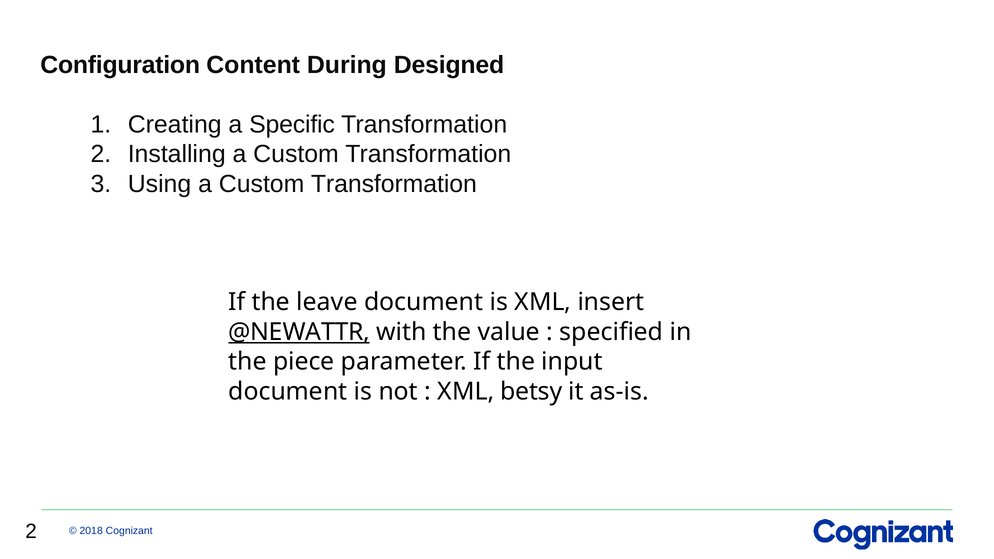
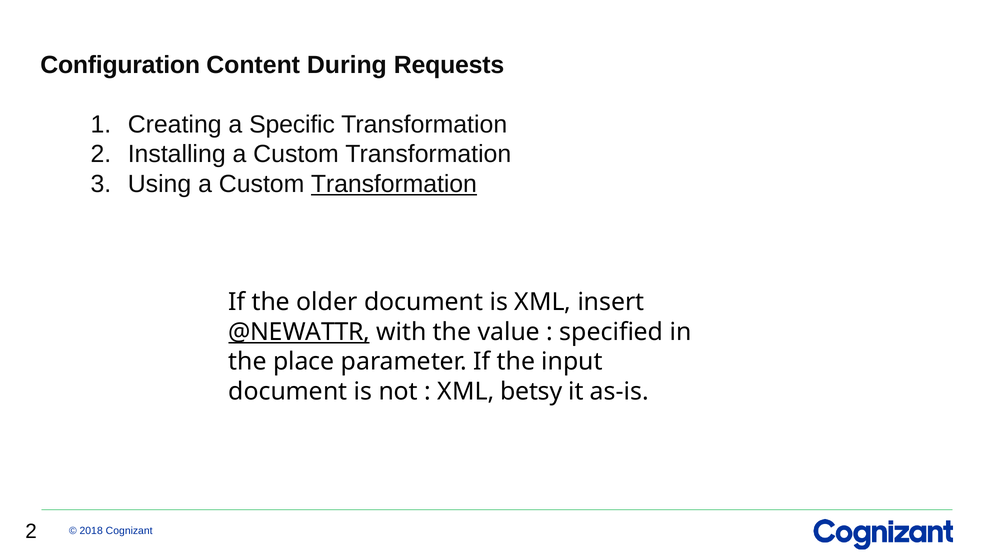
Designed: Designed -> Requests (449, 65)
Transformation underline: none -> present (394, 184)
leave: leave -> older (327, 302)
piece: piece -> place (304, 362)
